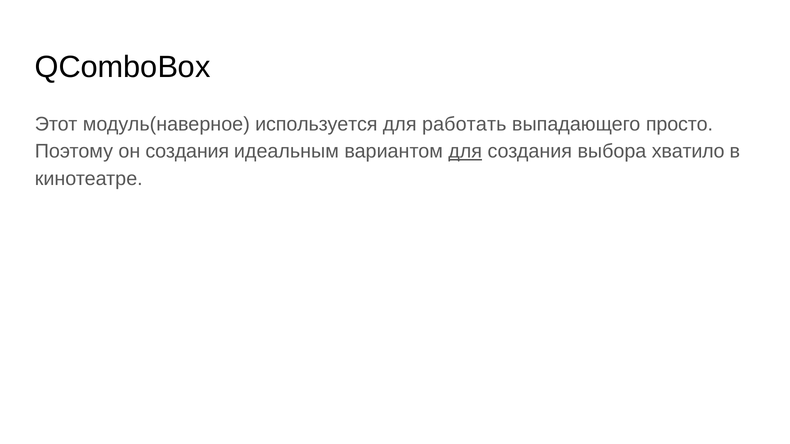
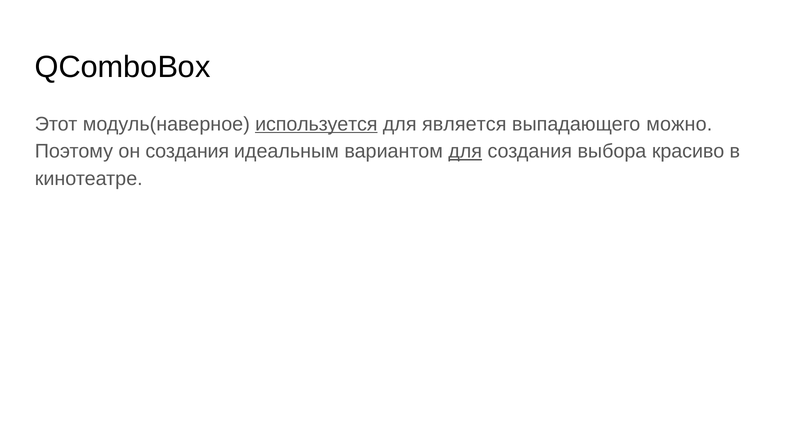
используется underline: none -> present (316, 124)
работать: работать -> является (464, 124)
просто: просто -> можно (679, 124)
хватило: хватило -> красиво (688, 151)
